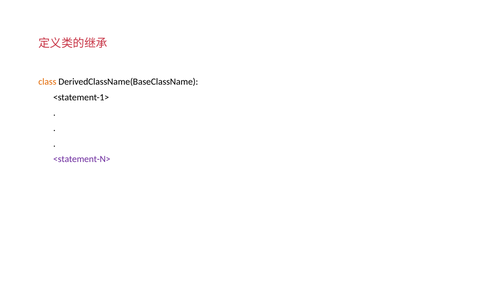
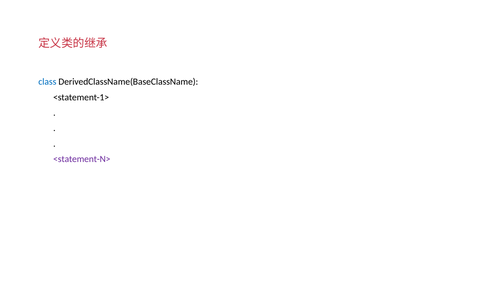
class colour: orange -> blue (47, 82)
